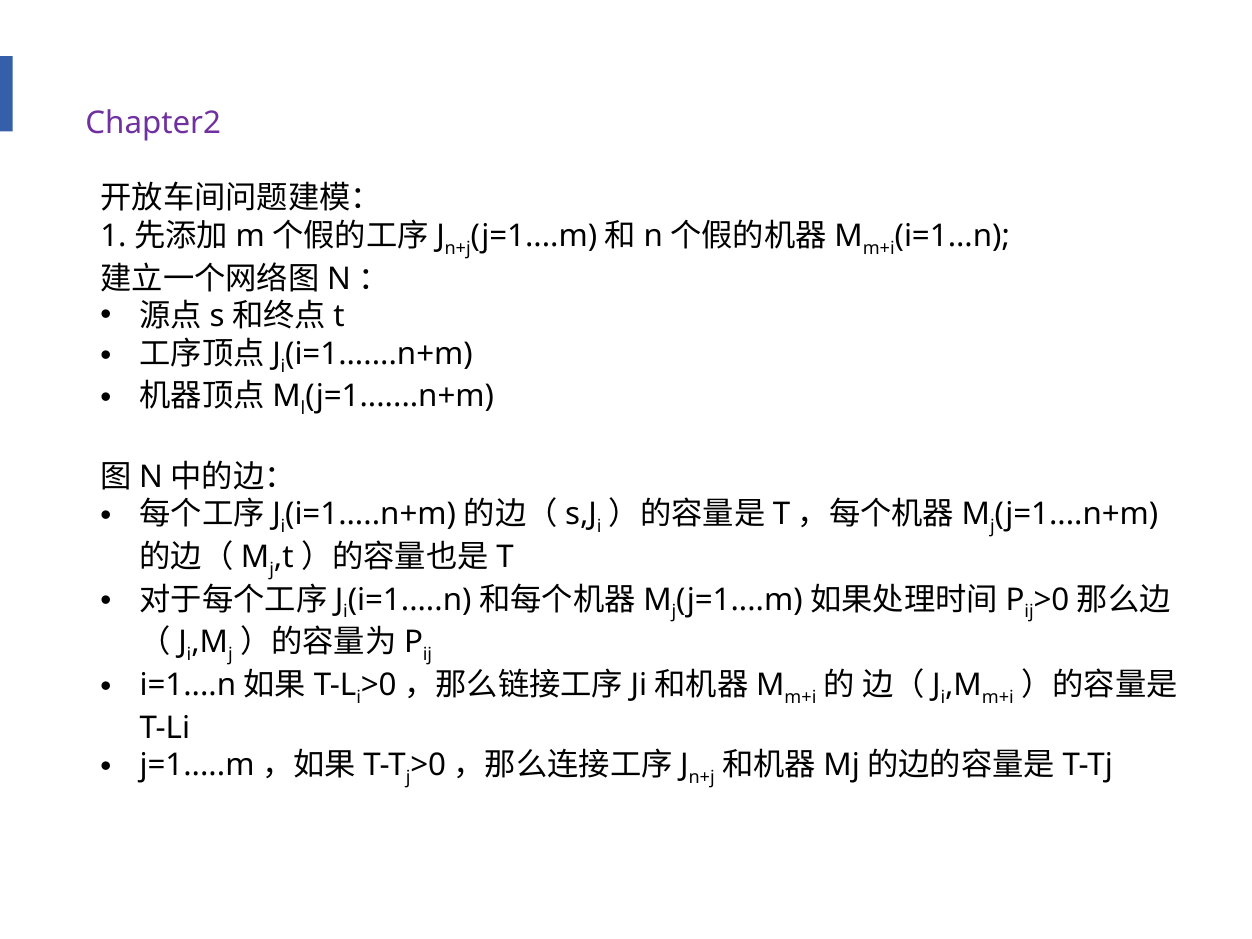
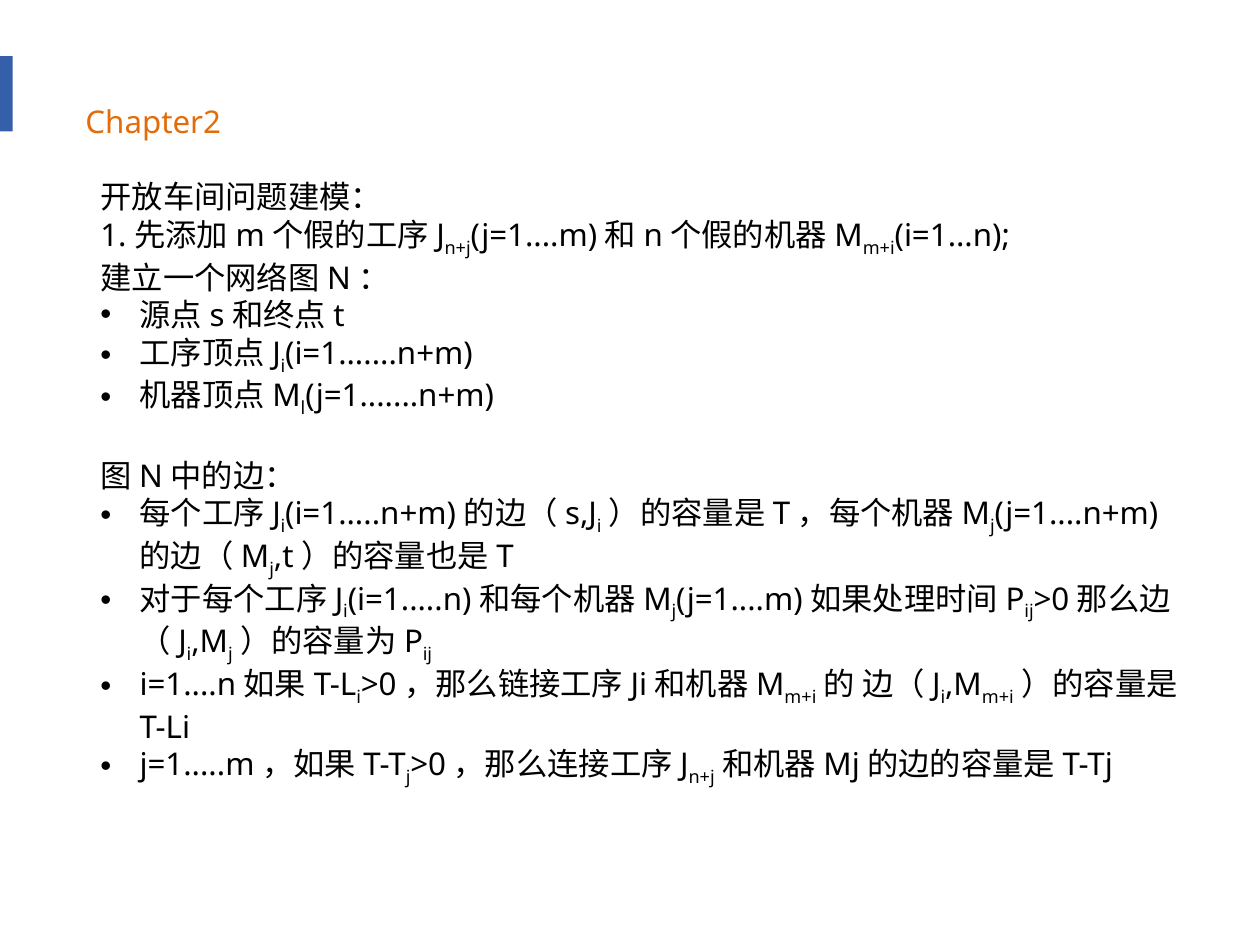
Chapter2 colour: purple -> orange (153, 123)
